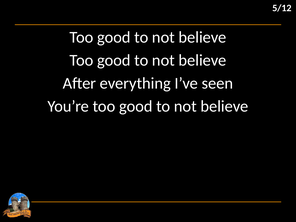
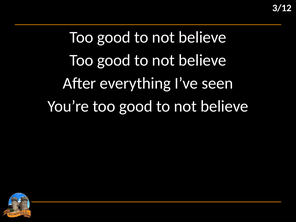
5/12: 5/12 -> 3/12 (282, 8)
